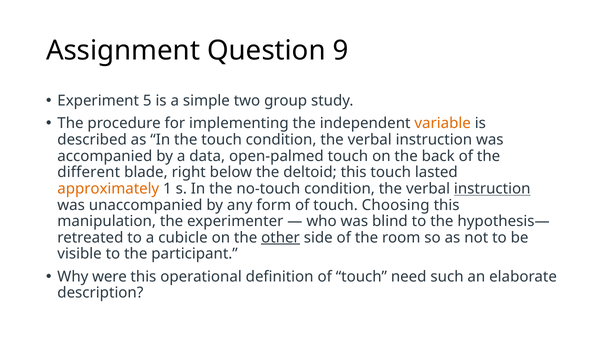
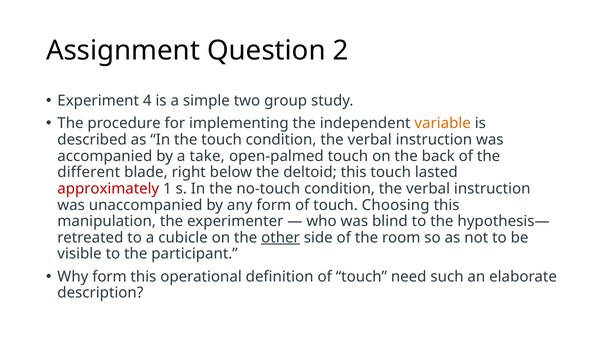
9: 9 -> 2 (341, 51)
5: 5 -> 4 (147, 101)
data: data -> take (207, 156)
approximately colour: orange -> red (108, 189)
instruction underline: present -> none (492, 189)
Why were: were -> form (109, 276)
